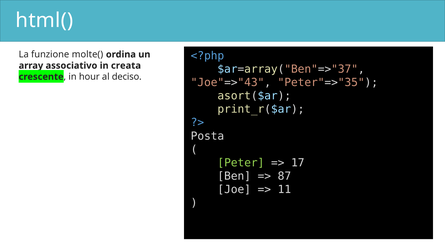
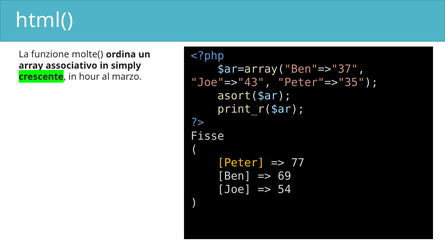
creata: creata -> simply (126, 65)
deciso: deciso -> marzo (127, 77)
Posta: Posta -> Fisse (207, 136)
Peter colour: light green -> yellow (241, 162)
17: 17 -> 77 (298, 162)
87: 87 -> 69 (284, 176)
11: 11 -> 54 (284, 189)
